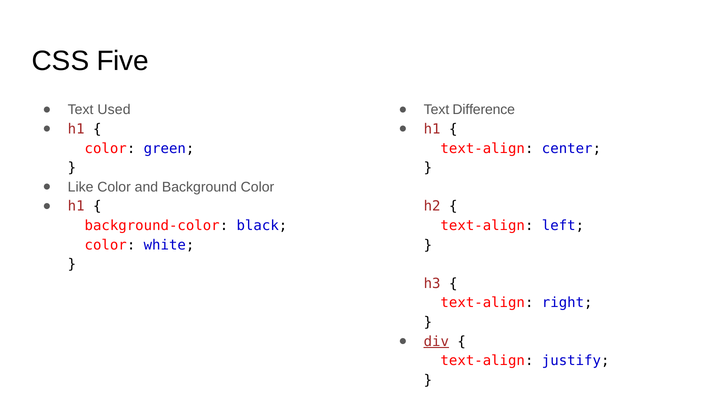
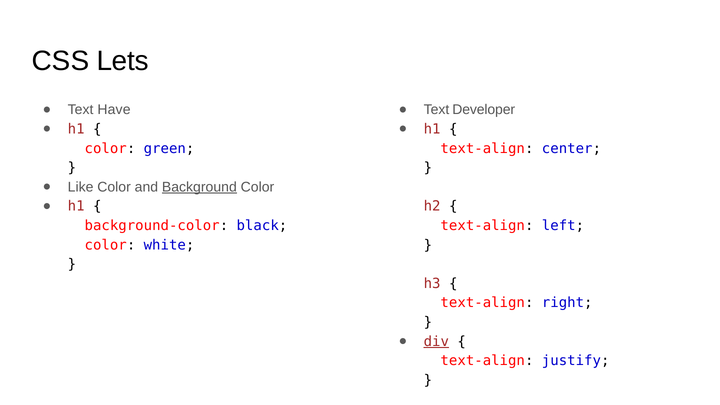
Five: Five -> Lets (123, 61)
Used: Used -> Have (114, 110)
Difference: Difference -> Developer (484, 110)
Background underline: none -> present (199, 187)
